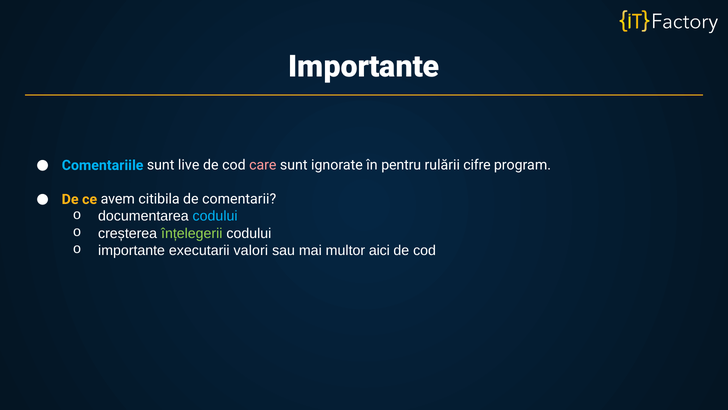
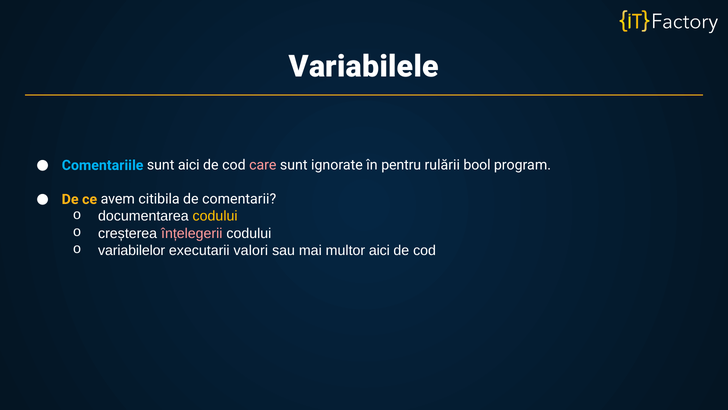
Importante: Importante -> Variabilele (364, 67)
sunt live: live -> aici (189, 165)
cifre: cifre -> bool (477, 165)
codului colour: light blue -> yellow (215, 216)
înțelegerii colour: light green -> pink (192, 233)
importante: importante -> variabilelor (132, 250)
